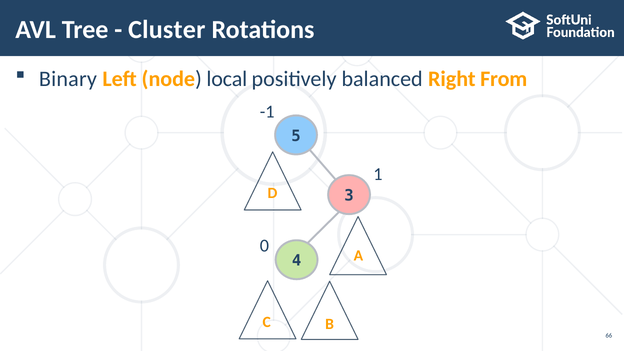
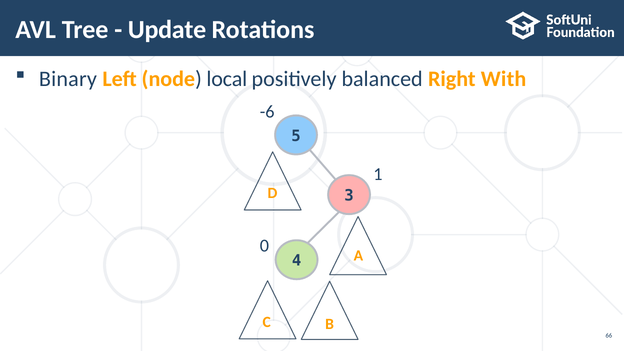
Cluster: Cluster -> Update (167, 30)
From: From -> With (504, 79)
-1: -1 -> -6 (267, 112)
